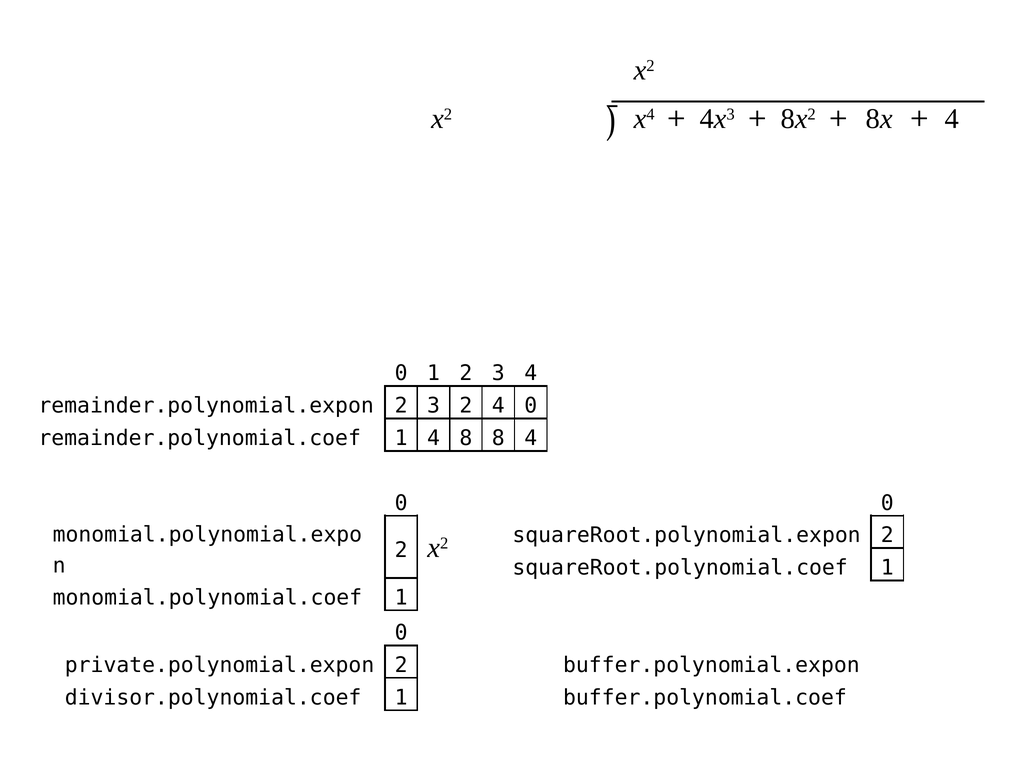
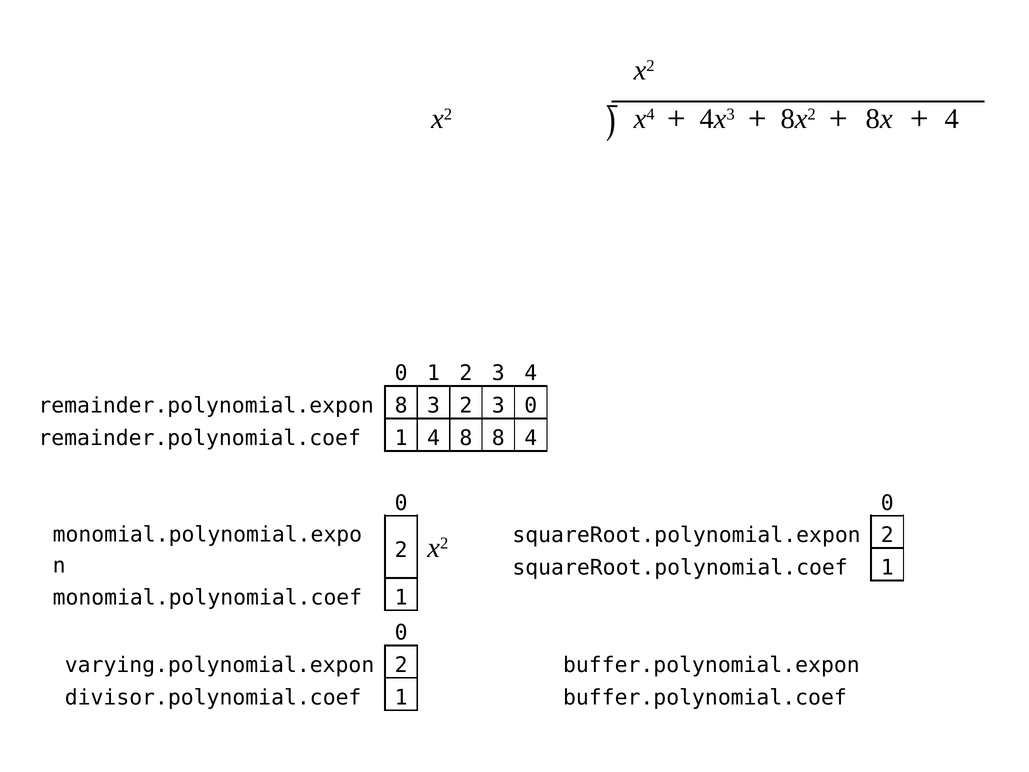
remainder.polynomial.expon 2: 2 -> 8 (401, 406)
3 2 4: 4 -> 3 (498, 406)
private.polynomial.expon: private.polynomial.expon -> varying.polynomial.expon (220, 665)
